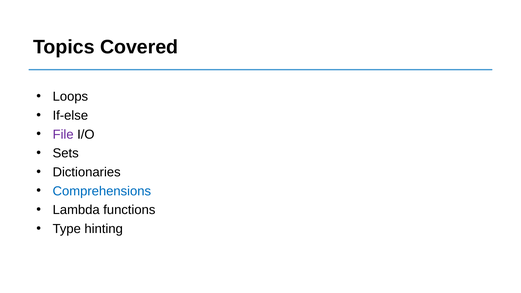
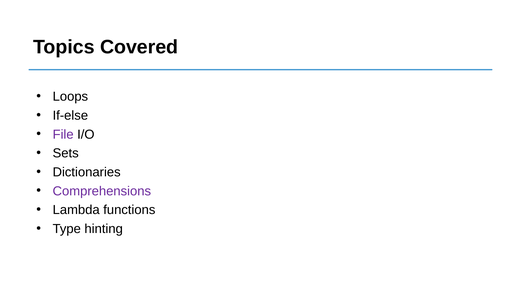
Comprehensions colour: blue -> purple (102, 191)
